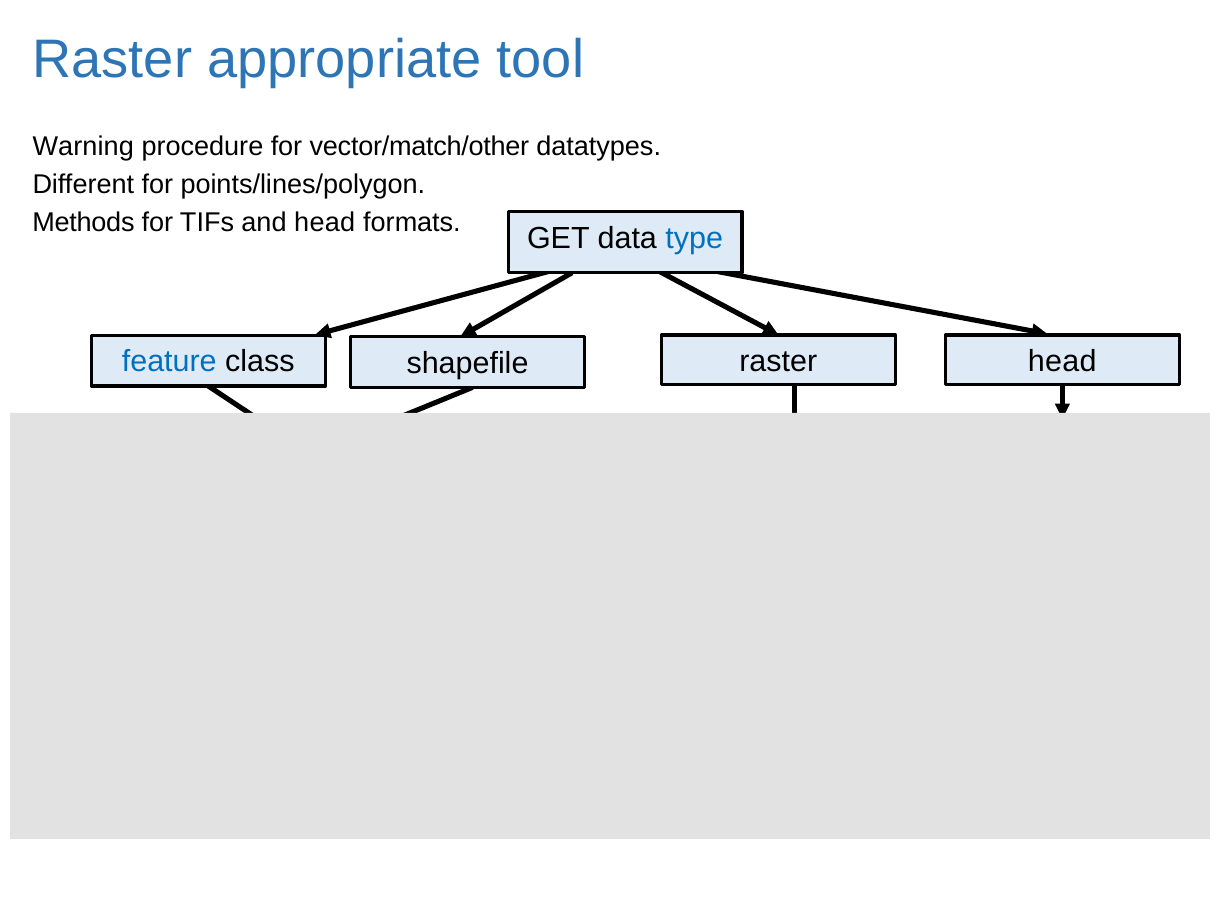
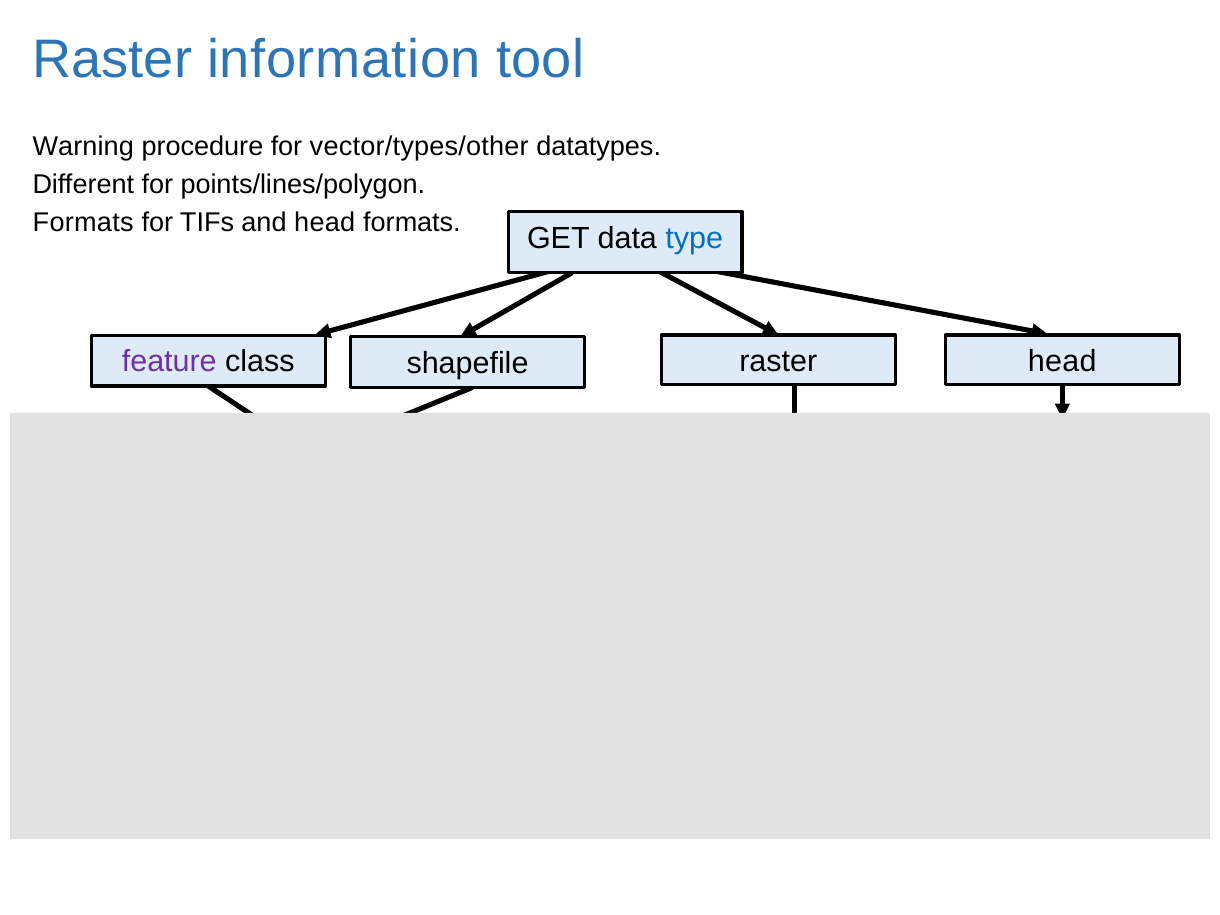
appropriate: appropriate -> information (344, 60)
vector/match/other: vector/match/other -> vector/types/other (419, 146)
Methods: Methods -> Formats (83, 222)
feature colour: blue -> purple (169, 362)
